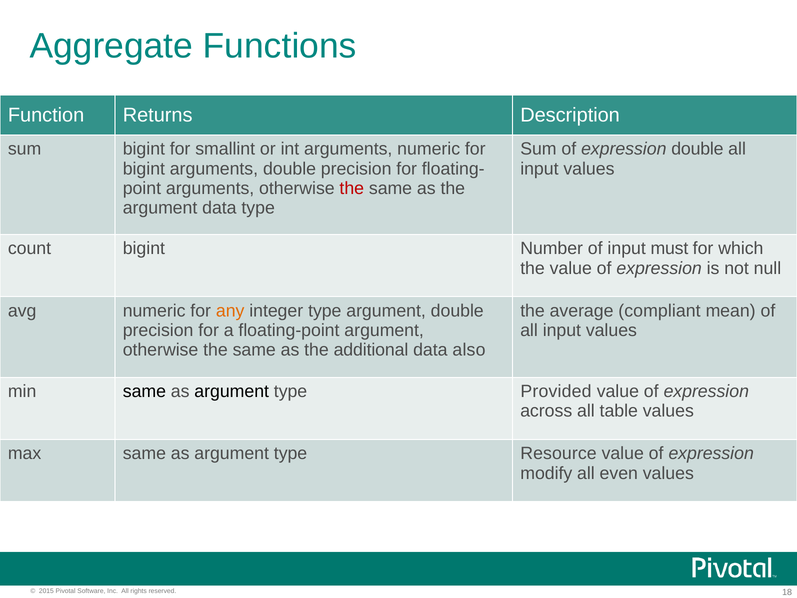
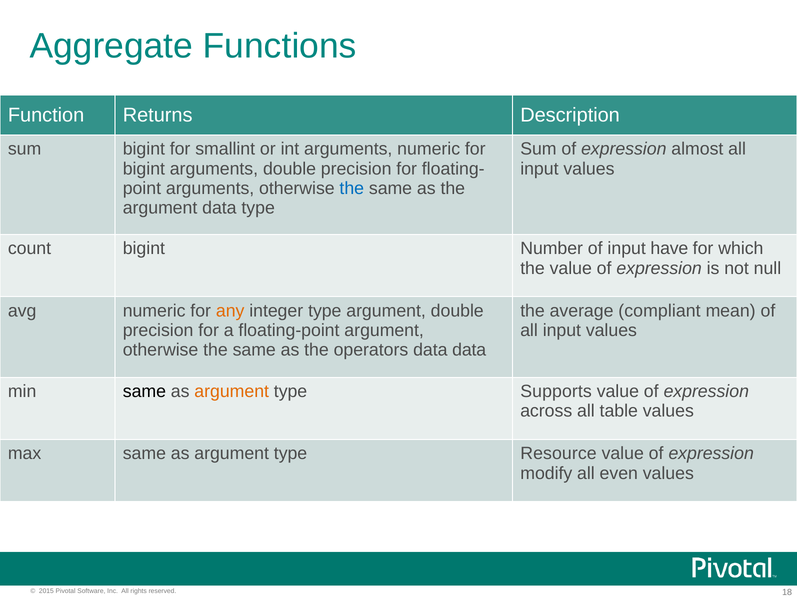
expression double: double -> almost (697, 149)
the colour: red -> blue (352, 188)
must: must -> have (669, 248)
additional: additional -> operators (371, 350)
data also: also -> data (469, 350)
argument colour: black -> orange (232, 391)
Provided: Provided -> Supports (556, 391)
